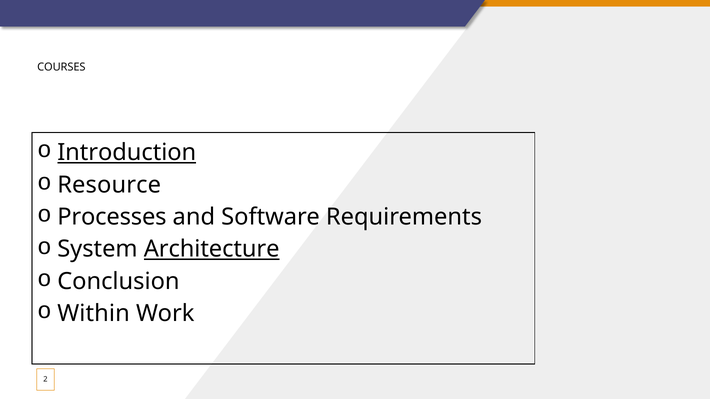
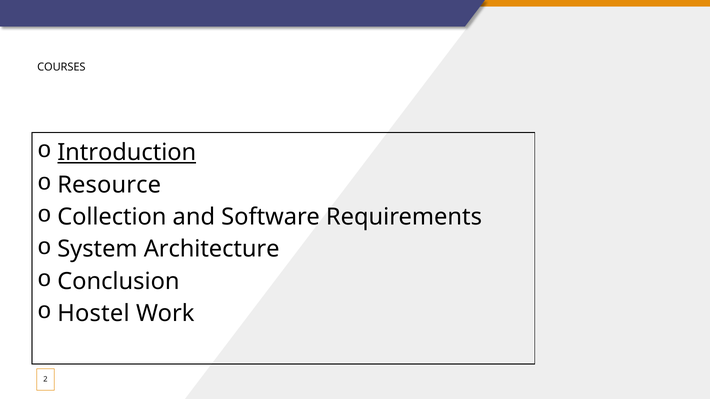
Processes: Processes -> Collection (112, 217)
Architecture underline: present -> none (212, 249)
Within: Within -> Hostel (93, 314)
